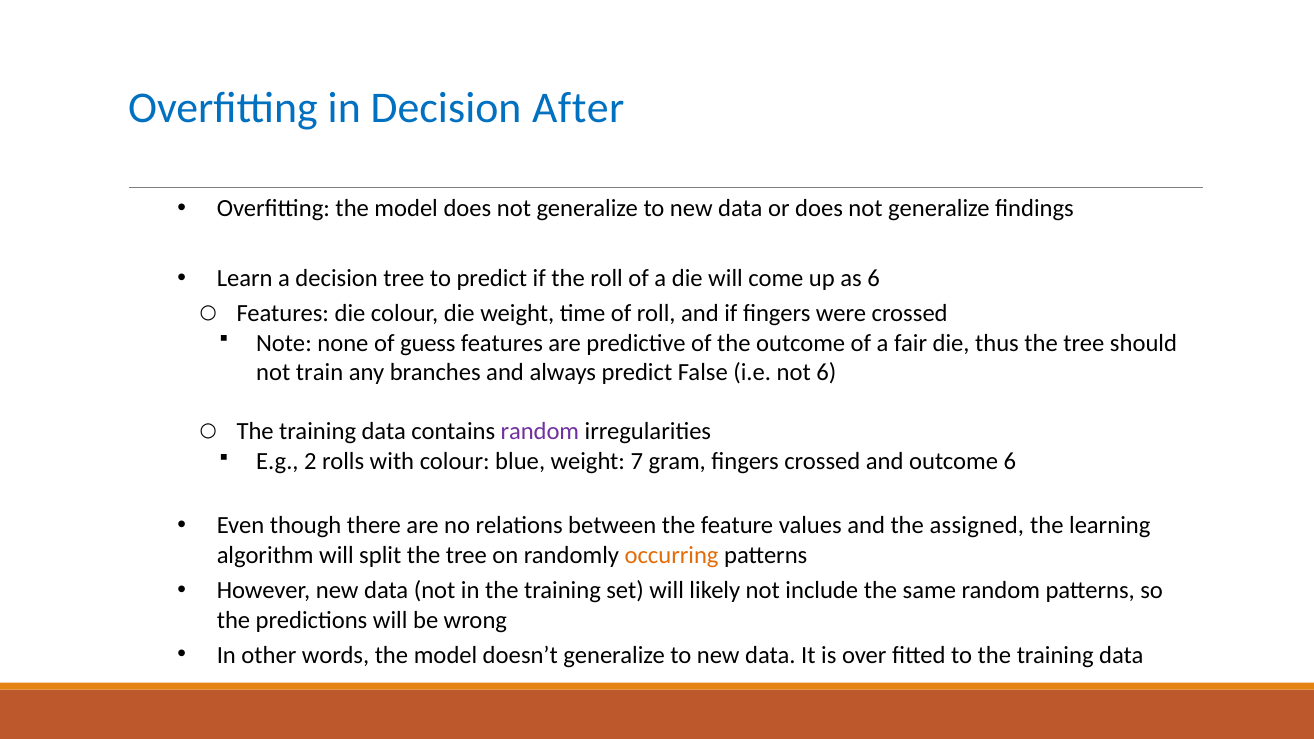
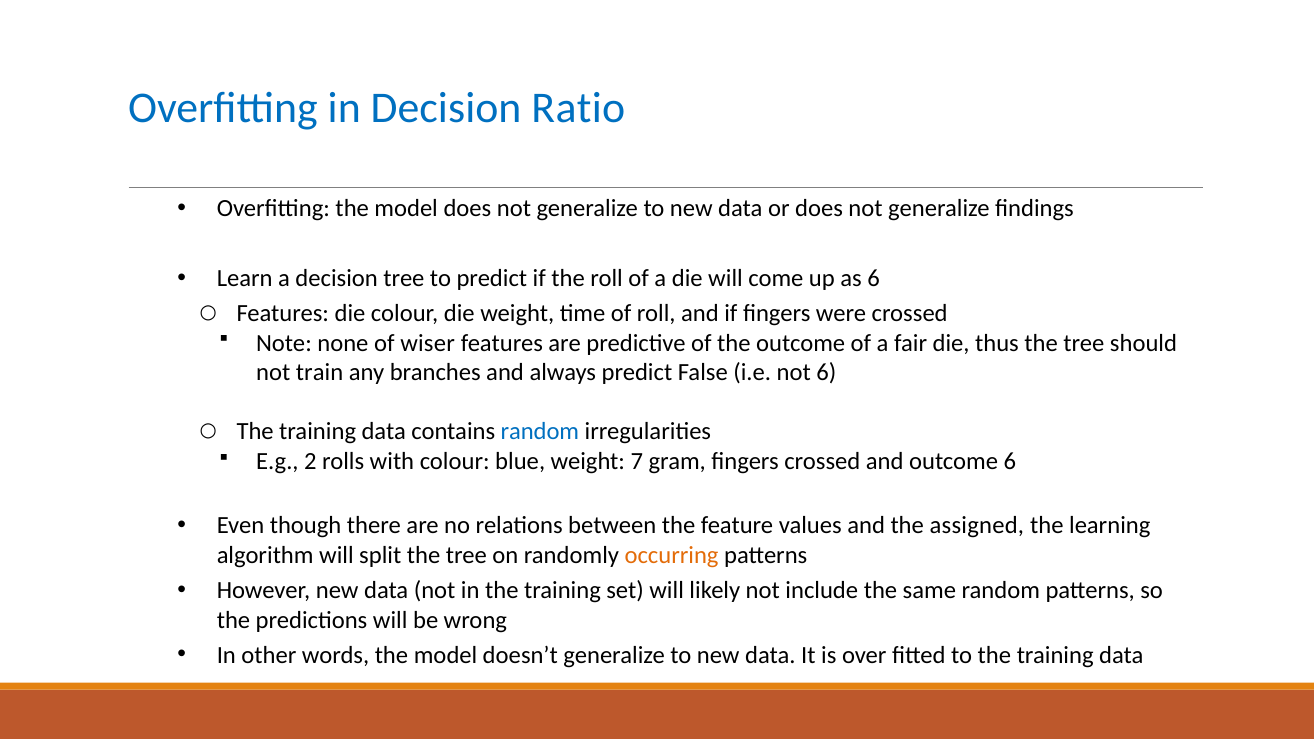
After: After -> Ratio (578, 108)
guess: guess -> wiser (428, 343)
random colour: purple -> blue (540, 432)
